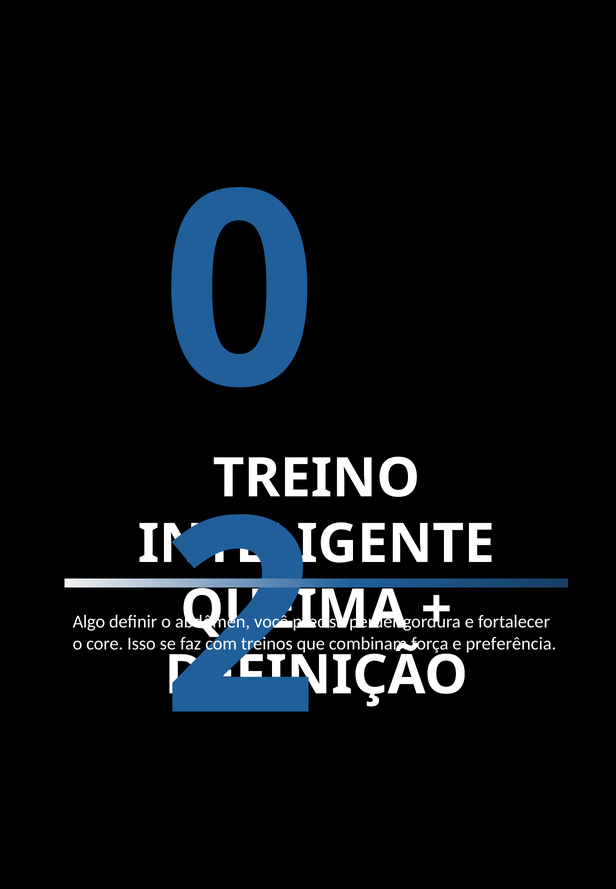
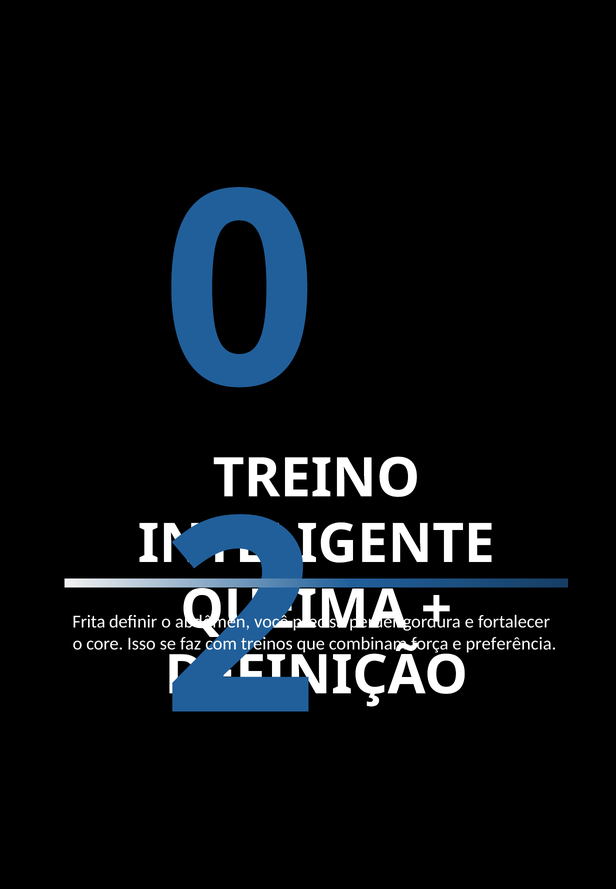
Algo: Algo -> Frita (89, 622)
